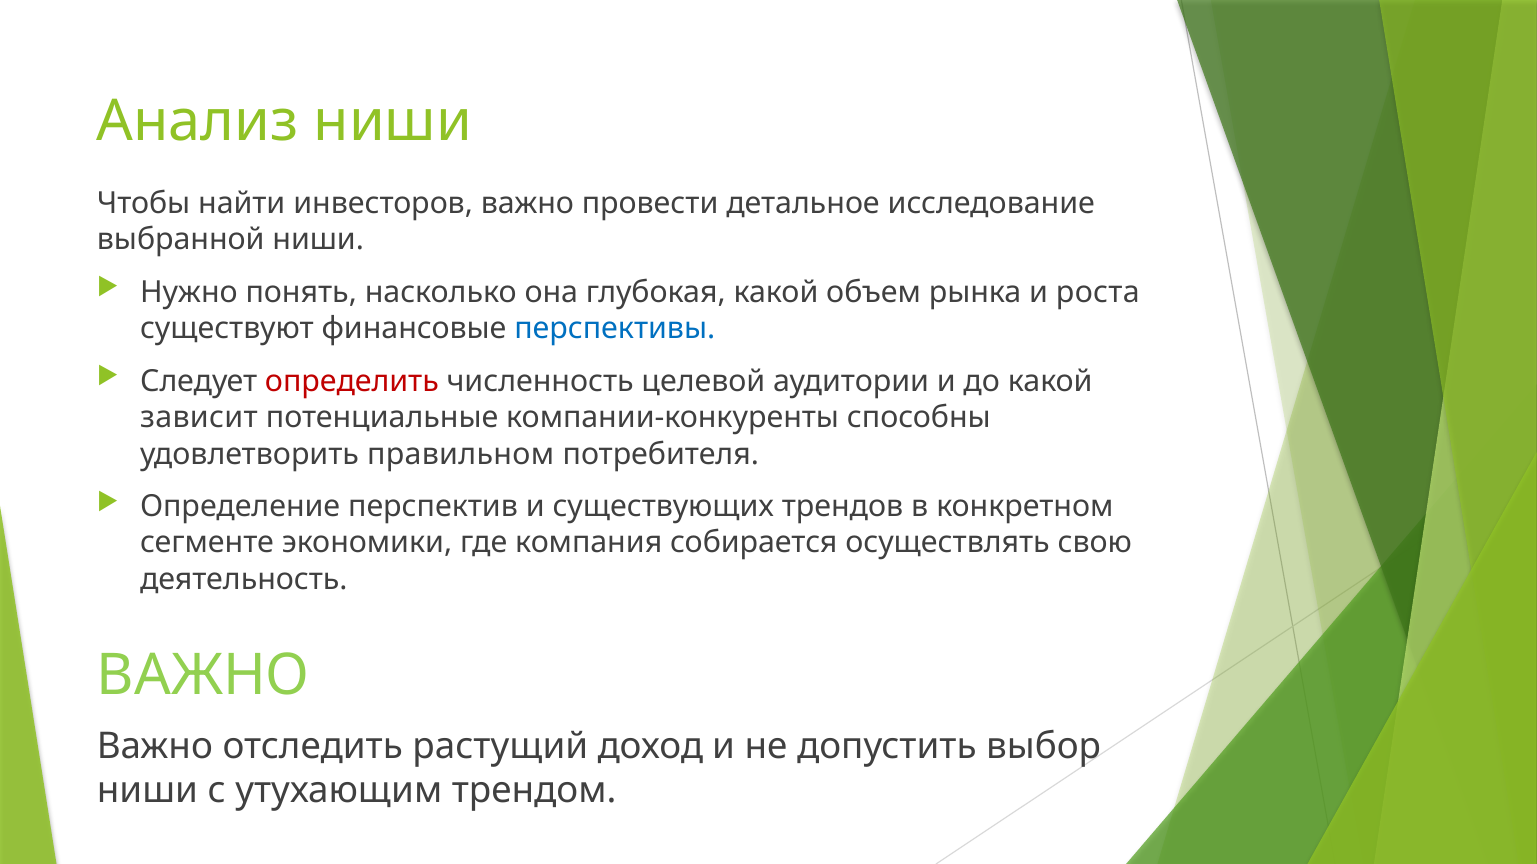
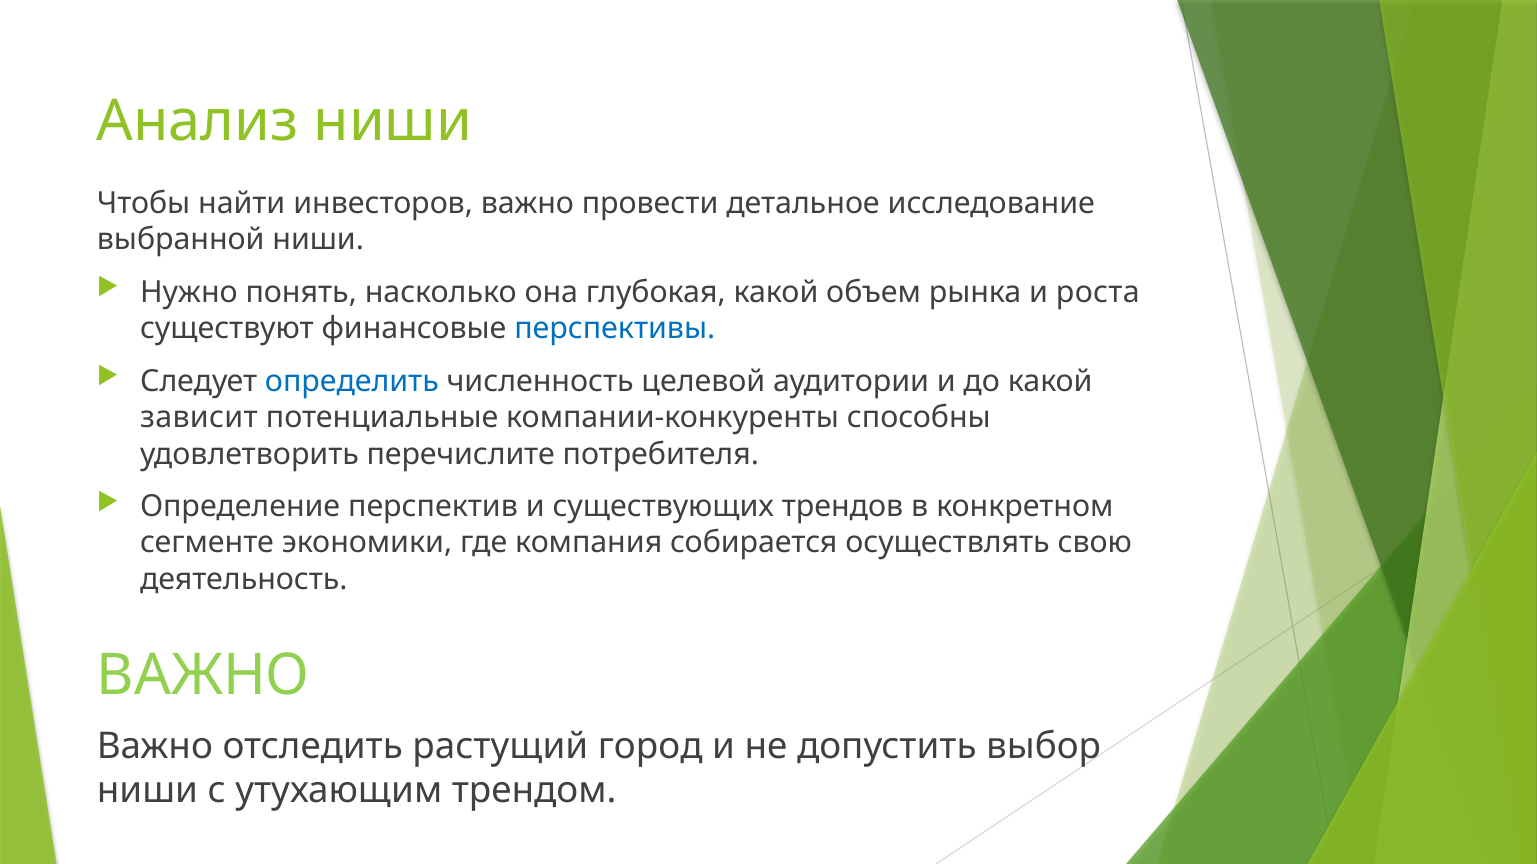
определить colour: red -> blue (352, 381)
правильном: правильном -> перечислите (461, 454)
доход: доход -> город (650, 747)
